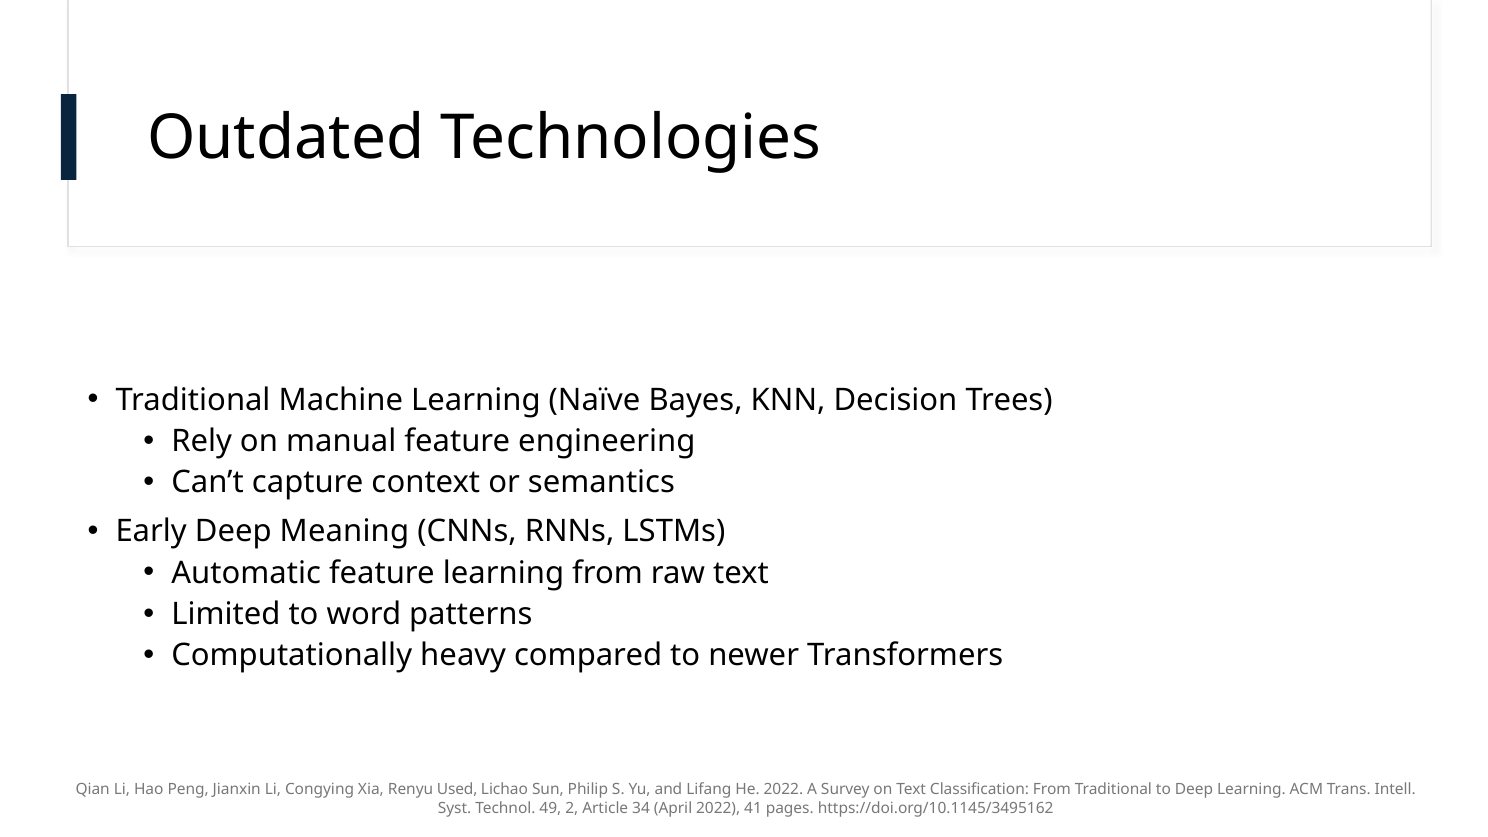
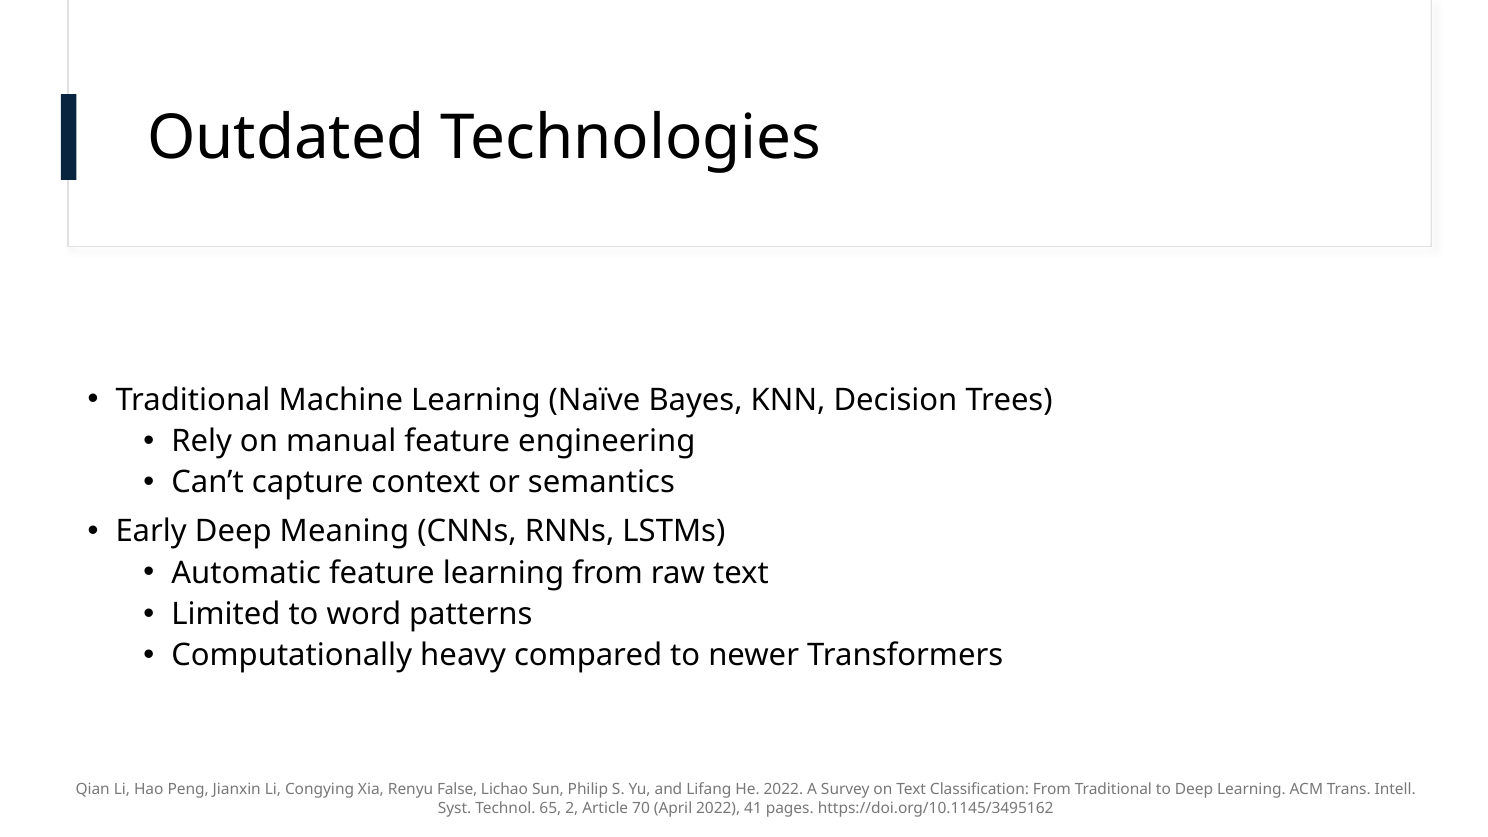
Used: Used -> False (457, 790)
49: 49 -> 65 (550, 808)
34: 34 -> 70 (641, 808)
